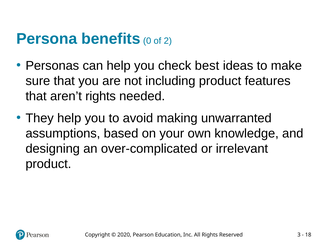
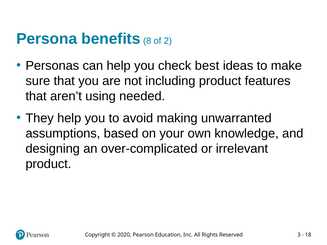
0: 0 -> 8 (147, 41)
aren’t rights: rights -> using (101, 96)
